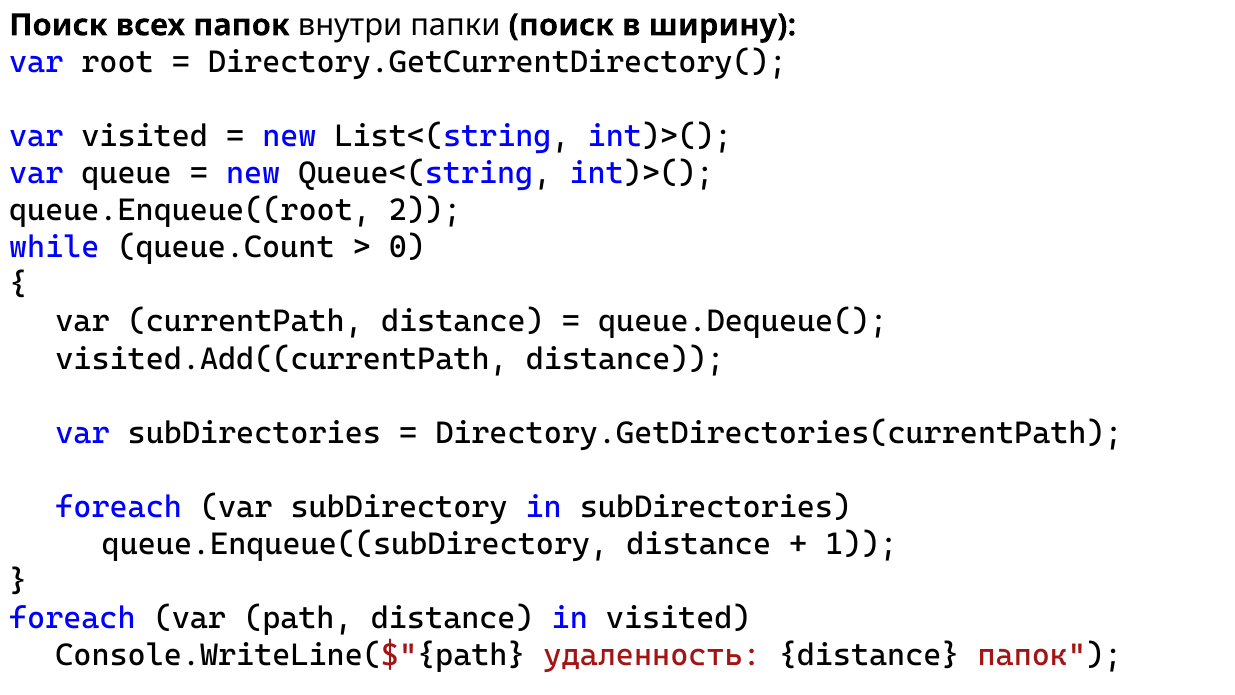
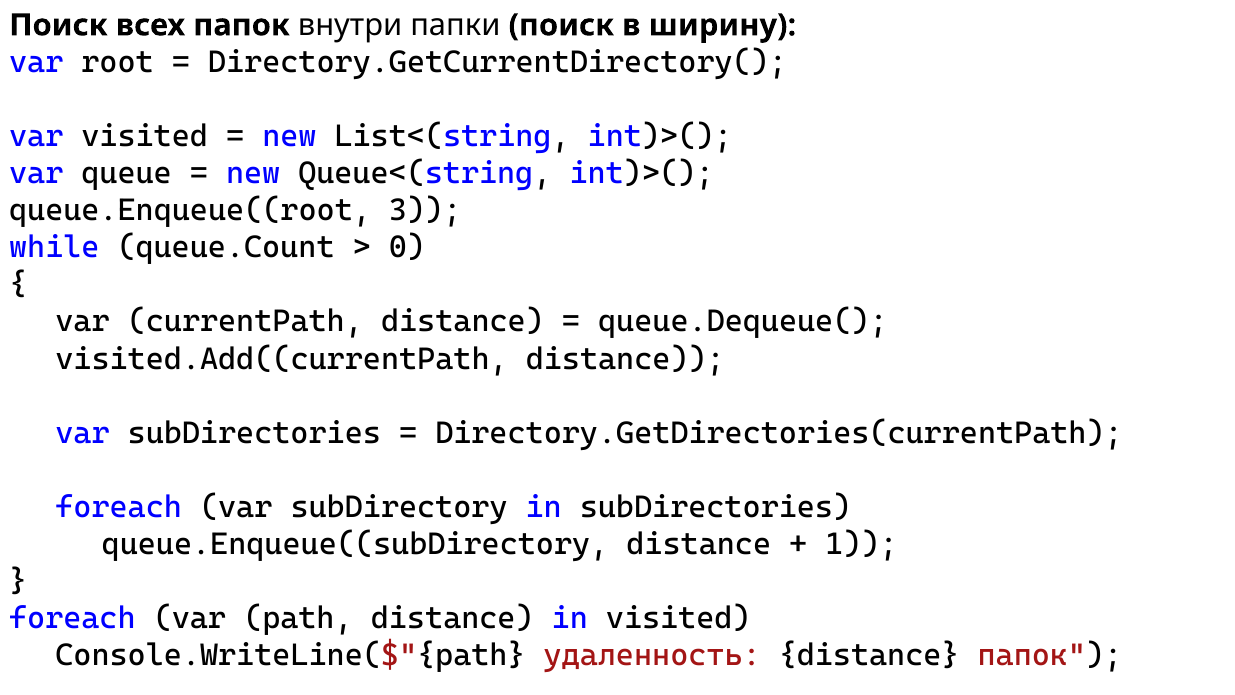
2: 2 -> 3 (425, 210)
